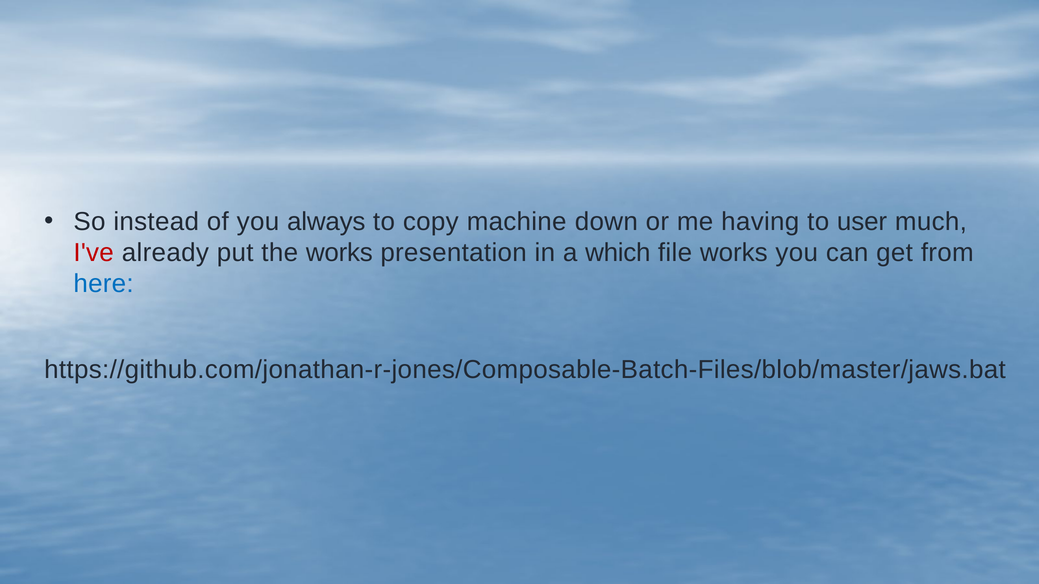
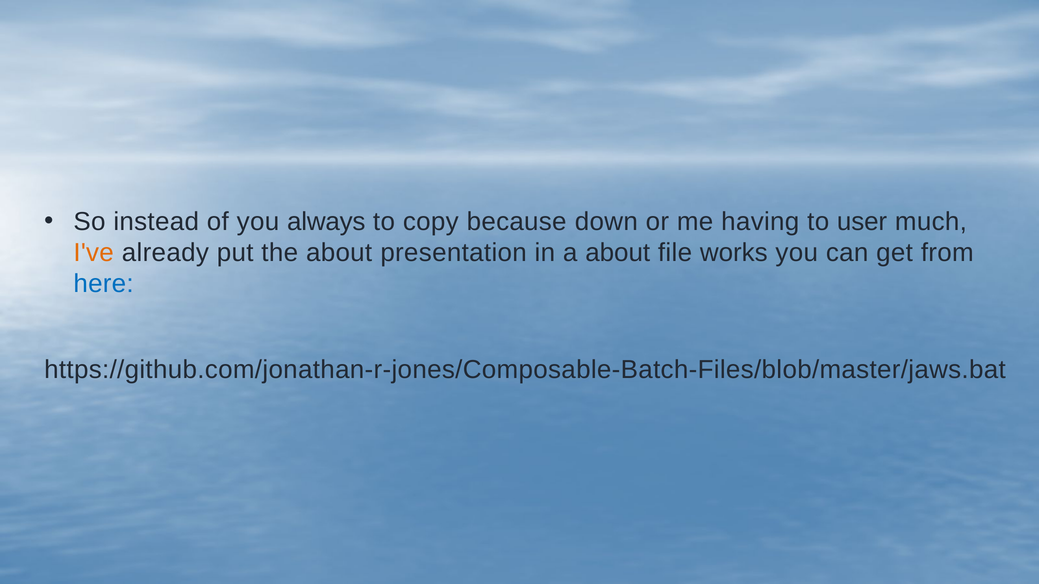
machine: machine -> because (517, 222)
I've colour: red -> orange (94, 253)
the works: works -> about (339, 253)
a which: which -> about (618, 253)
